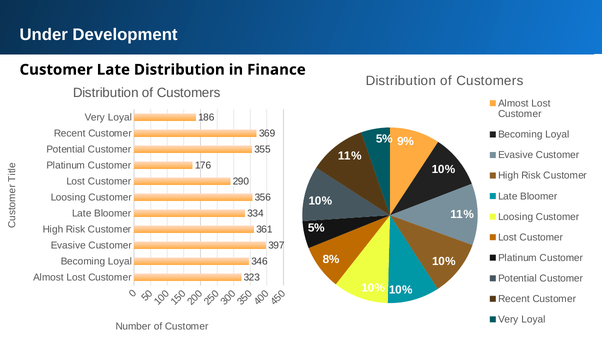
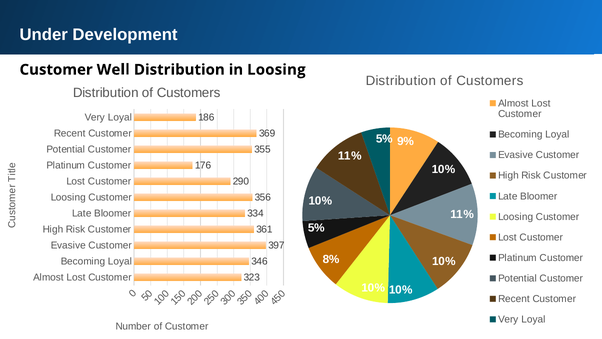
Late: Late -> Well (113, 70)
in Finance: Finance -> Loosing (276, 70)
